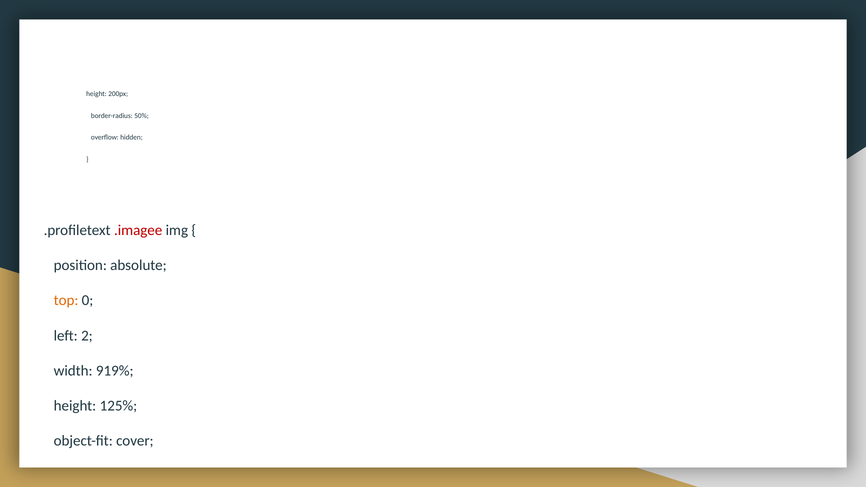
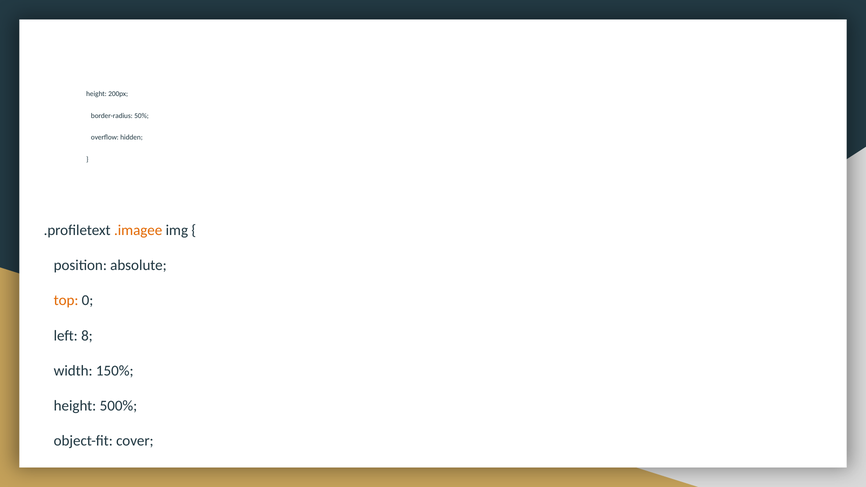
.imagee colour: red -> orange (138, 230)
2: 2 -> 8 (87, 336)
919%: 919% -> 150% (115, 371)
125%: 125% -> 500% (118, 406)
